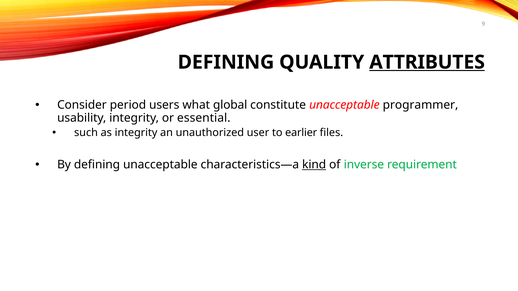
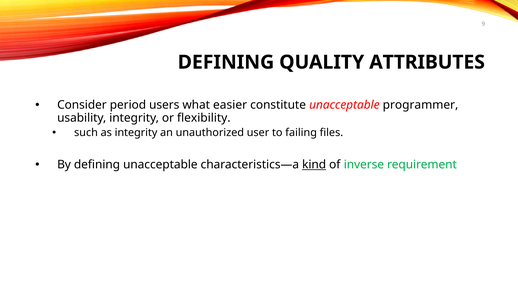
ATTRIBUTES underline: present -> none (427, 62)
global: global -> easier (230, 105)
essential: essential -> flexibility (204, 118)
earlier: earlier -> failing (301, 133)
